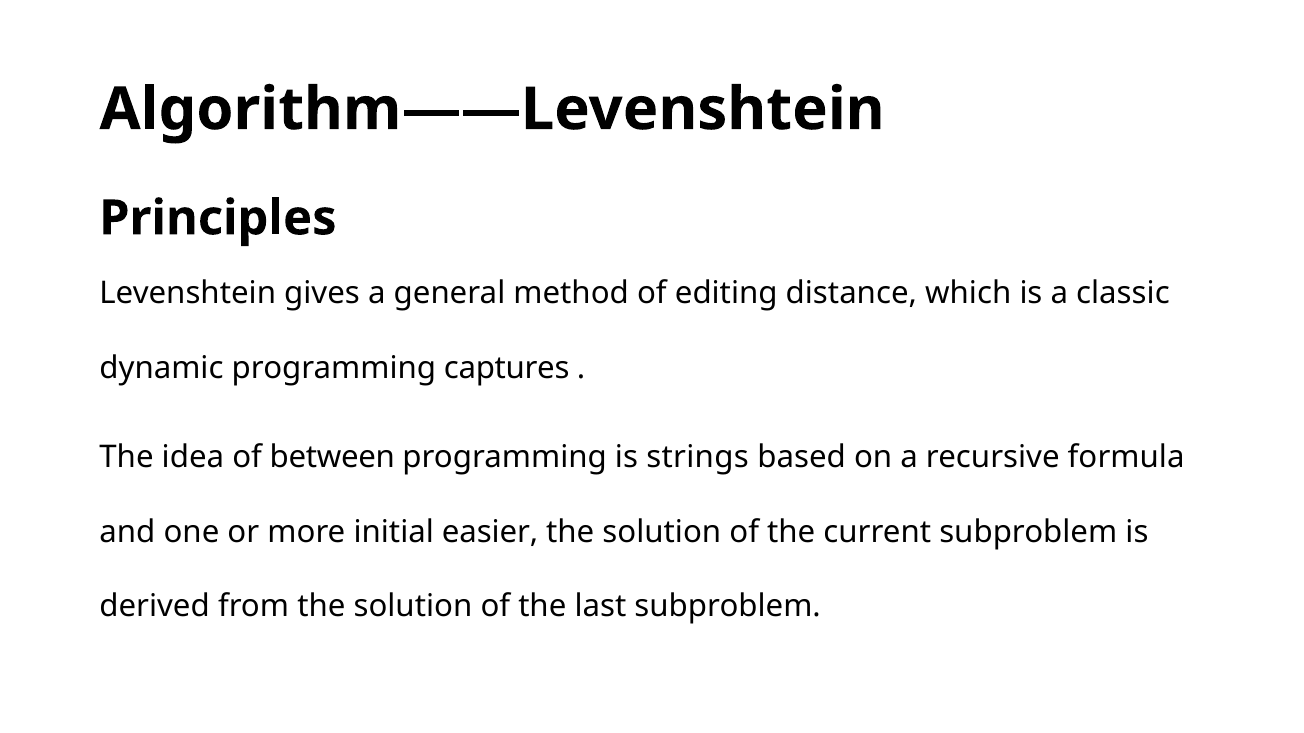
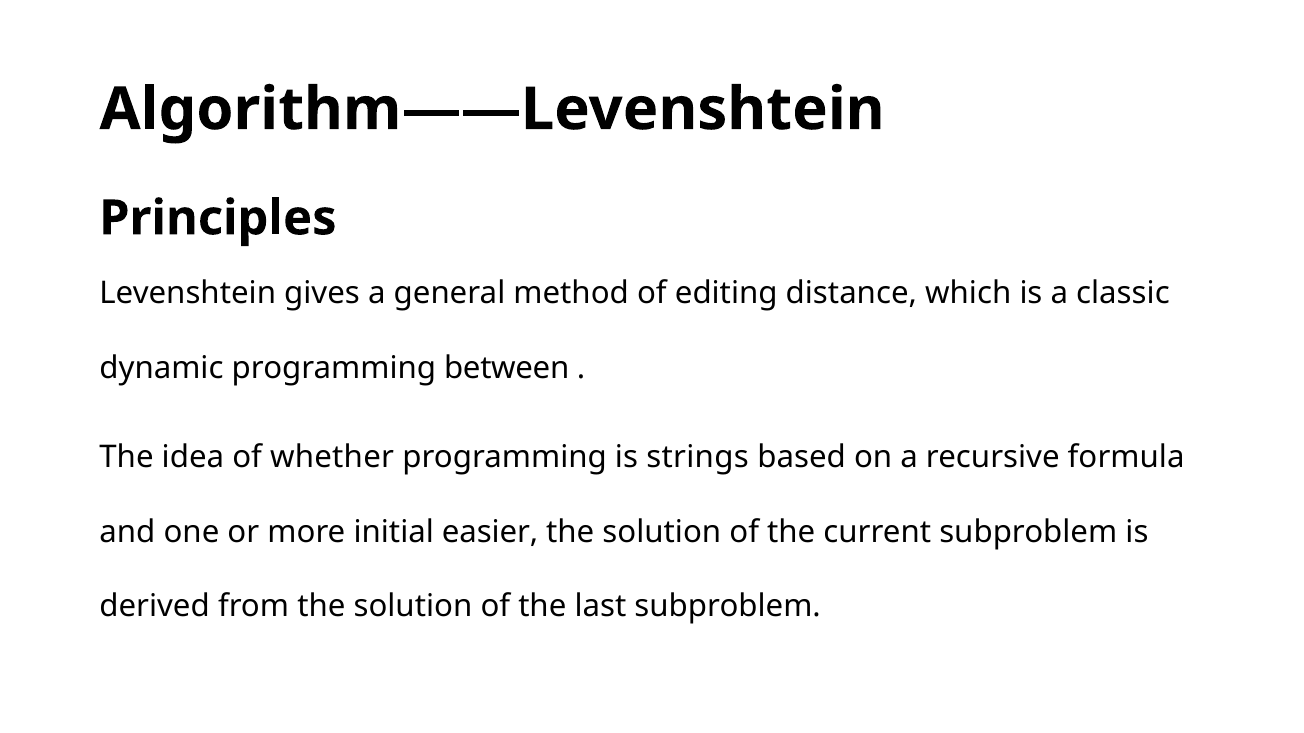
captures: captures -> between (507, 369)
between: between -> whether (332, 457)
